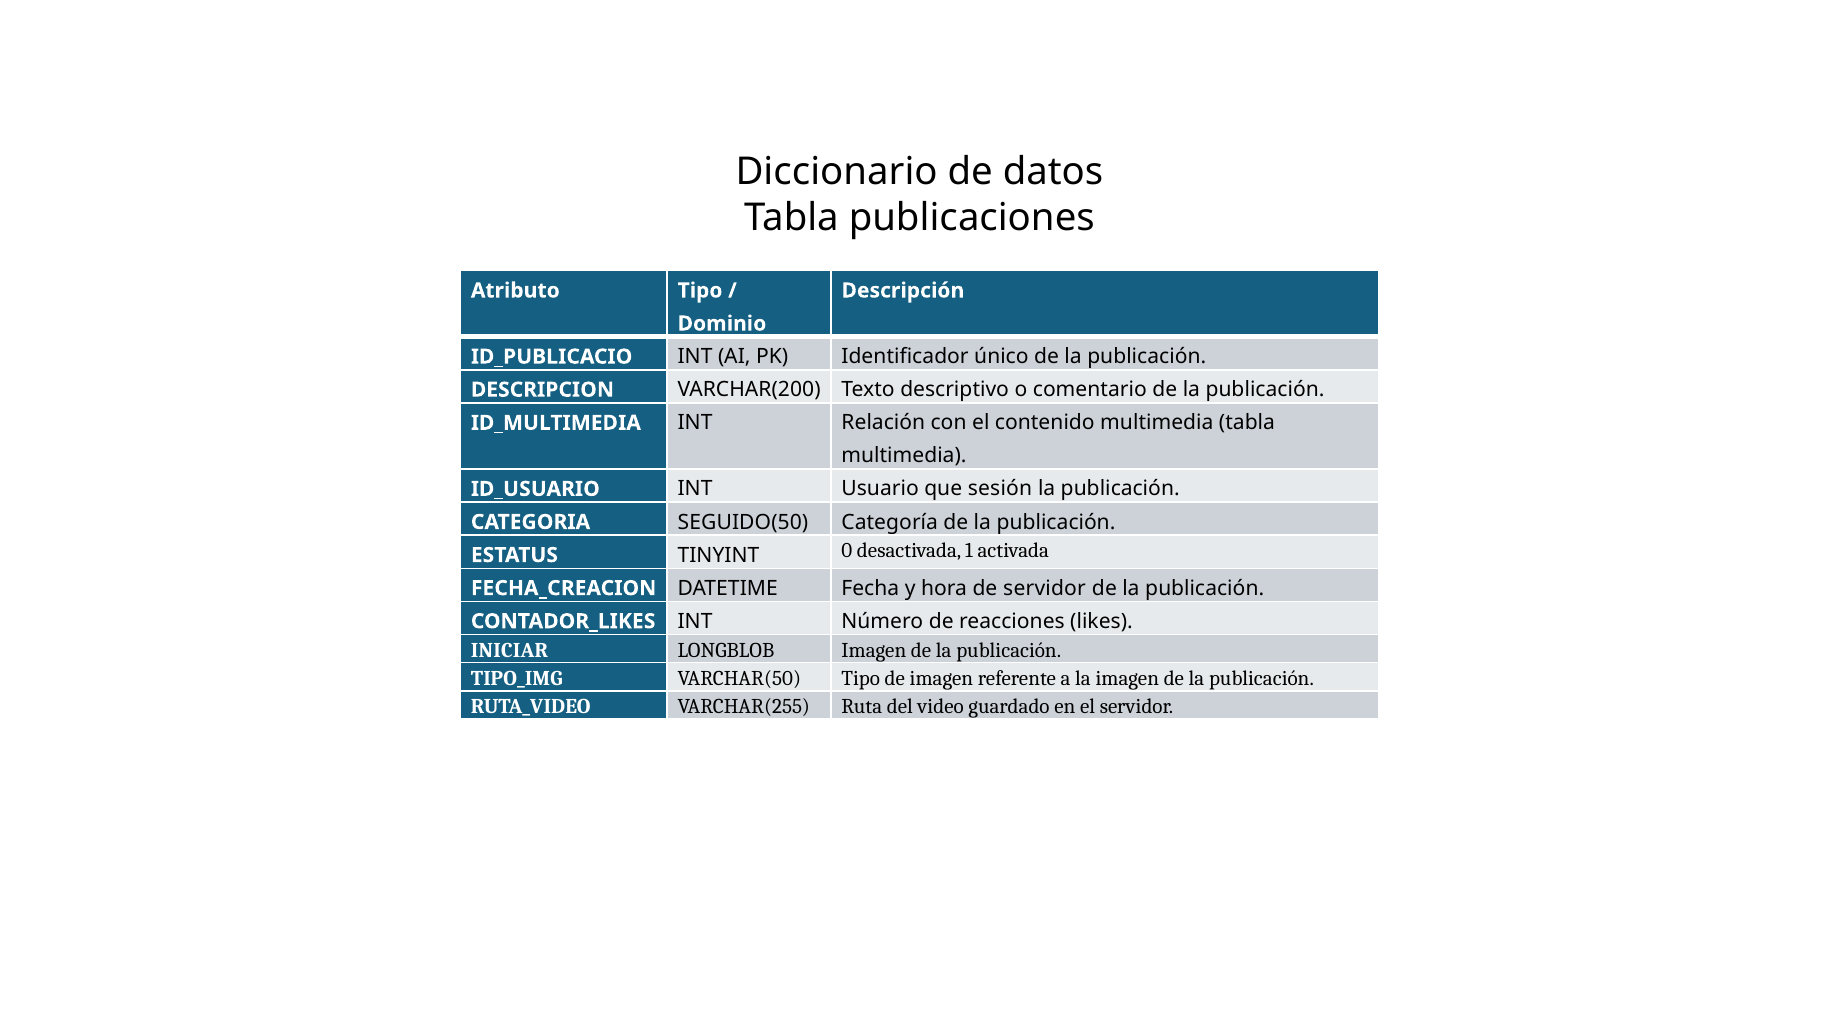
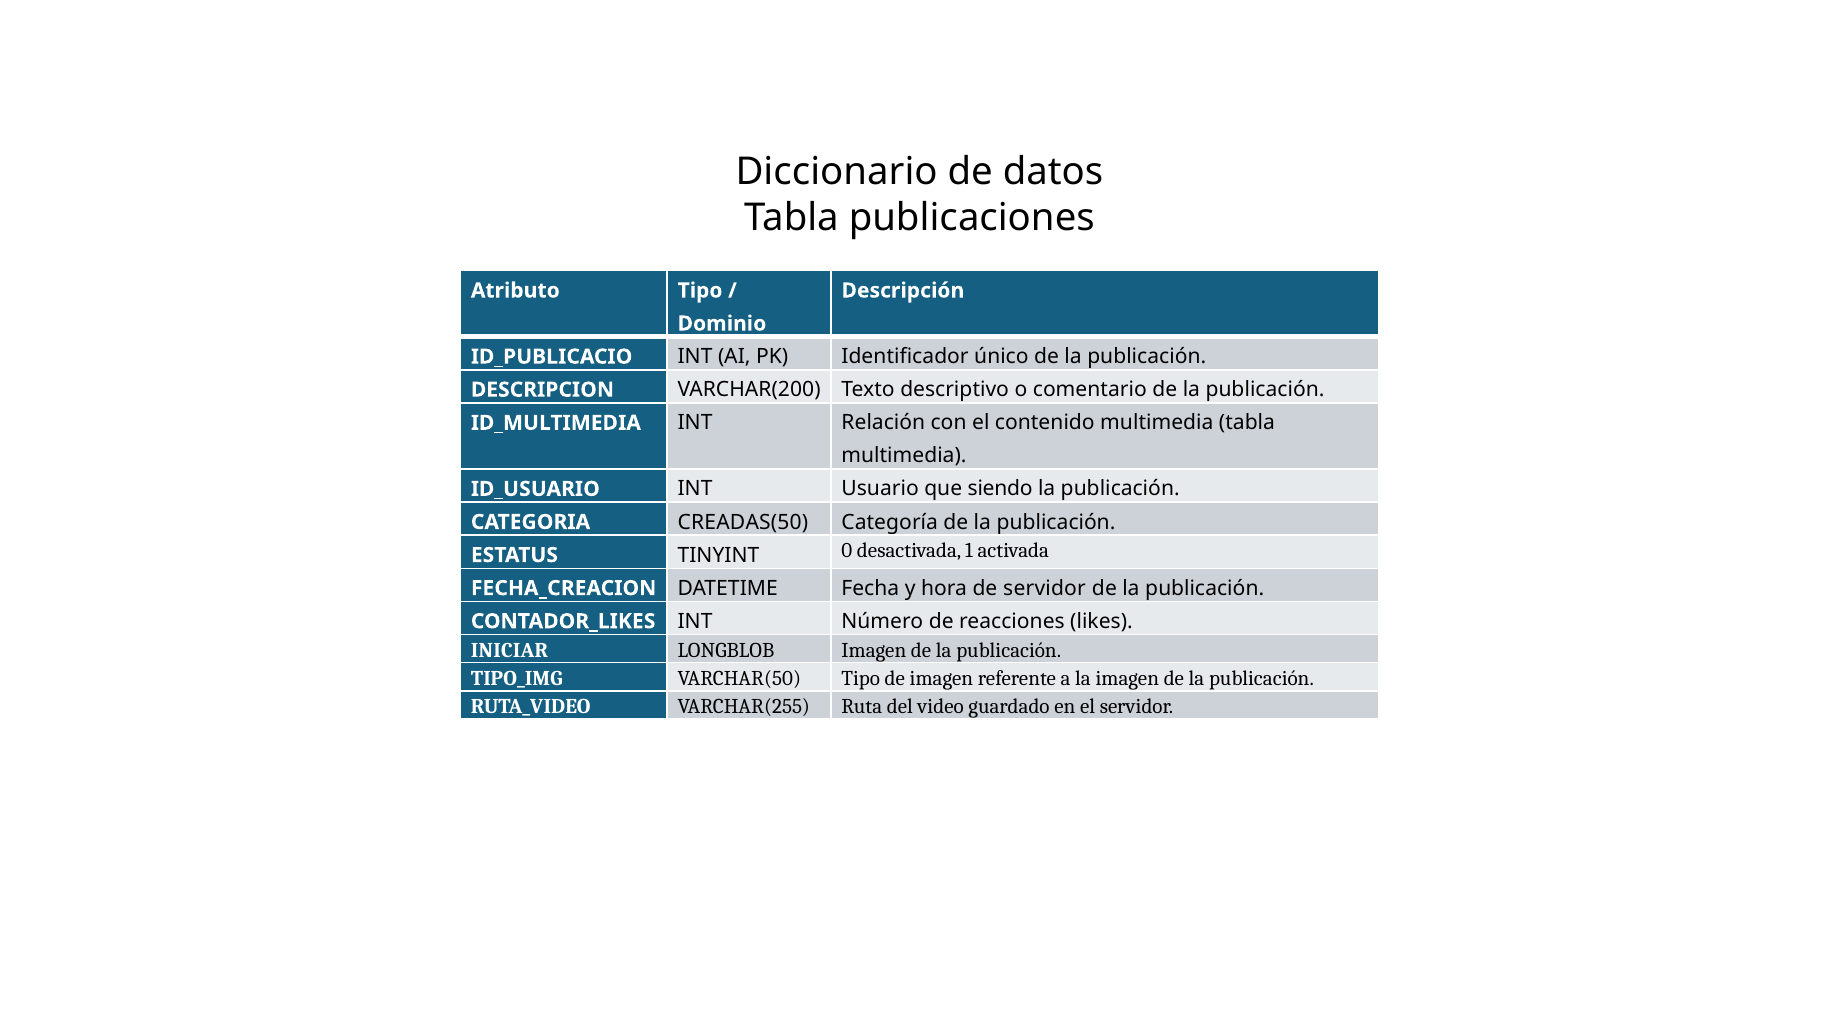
sesión: sesión -> siendo (1000, 489)
SEGUIDO(50: SEGUIDO(50 -> CREADAS(50 (743, 522)
